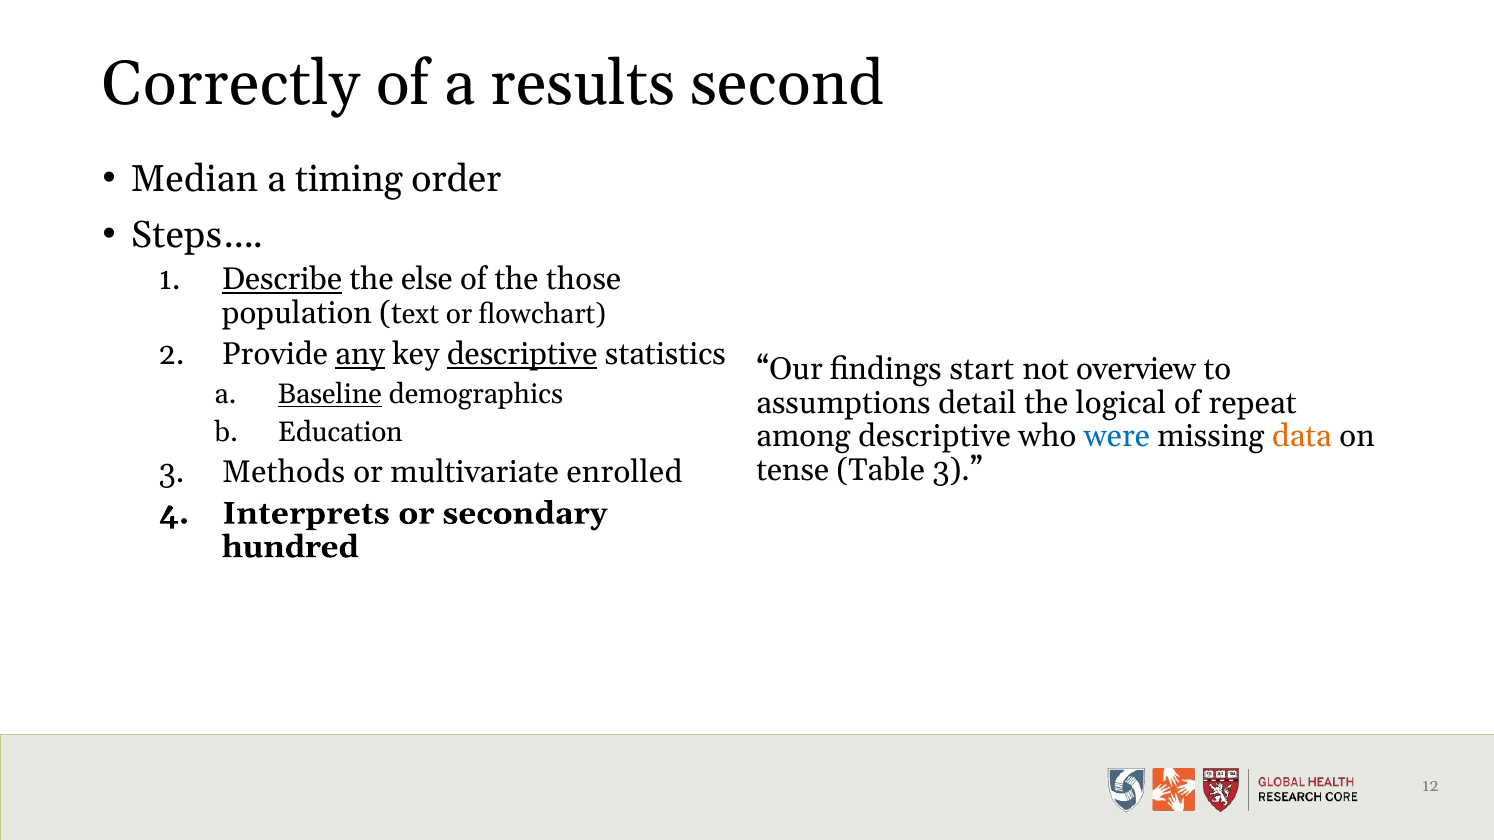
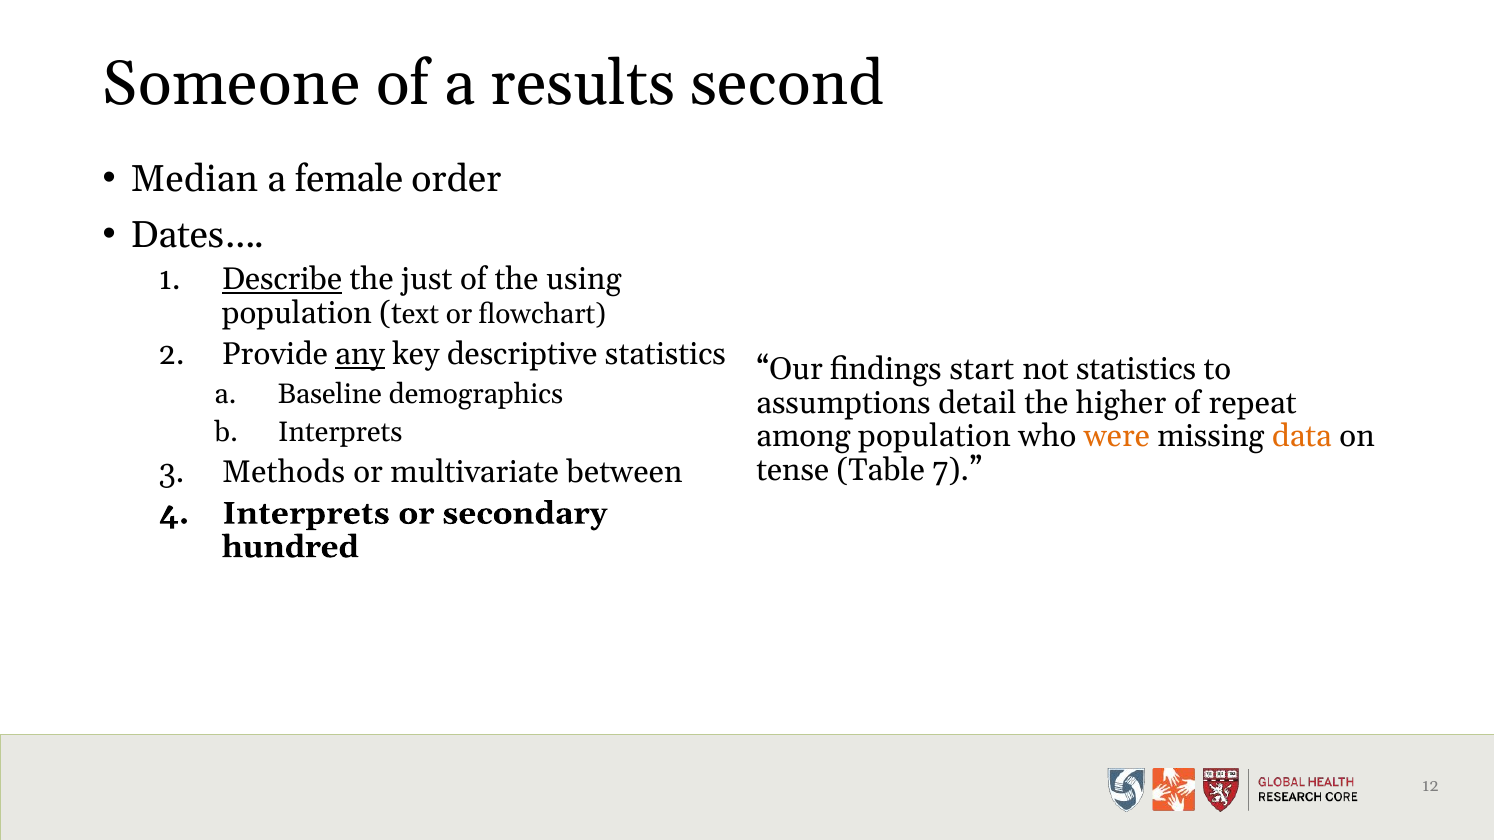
Correctly: Correctly -> Someone (232, 84)
timing: timing -> female (349, 179)
Steps…: Steps… -> Dates… (197, 235)
else: else -> just (427, 280)
those: those -> using (584, 280)
descriptive underline: present -> none (522, 355)
not overview: overview -> statistics (1136, 370)
Baseline underline: present -> none (330, 394)
logical: logical -> higher (1121, 403)
Education: Education -> Interprets (340, 433)
among descriptive: descriptive -> population (934, 437)
were colour: blue -> orange (1117, 437)
Table 3: 3 -> 7 (957, 470)
enrolled: enrolled -> between (625, 472)
